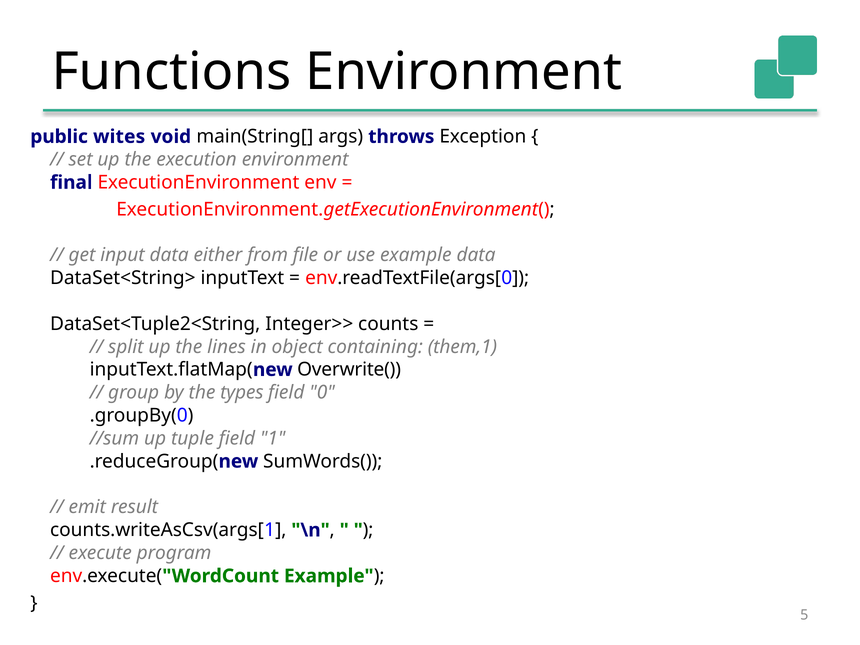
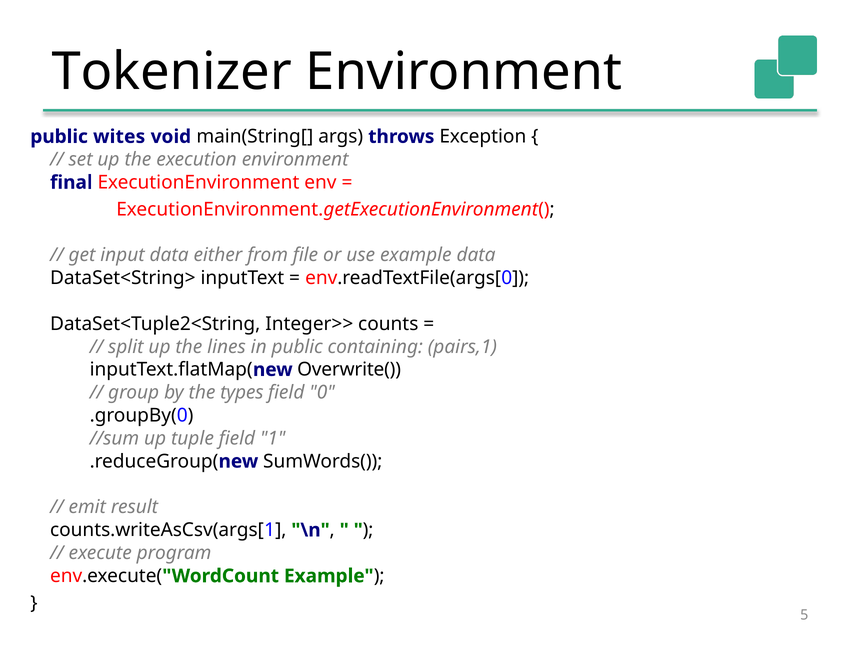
Functions: Functions -> Tokenizer (172, 72)
in object: object -> public (297, 347)
them,1: them,1 -> pairs,1 (462, 347)
